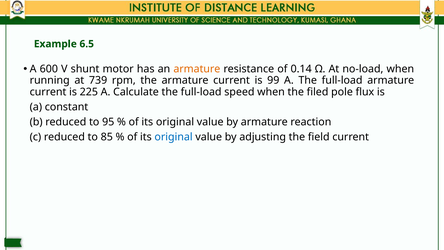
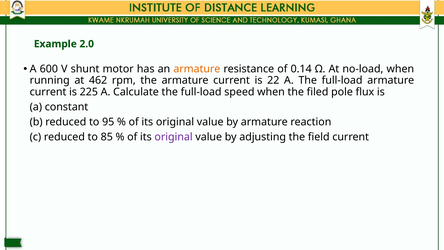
6.5: 6.5 -> 2.0 (87, 44)
739: 739 -> 462 (98, 80)
99: 99 -> 22 (273, 80)
original colour: blue -> purple (174, 137)
